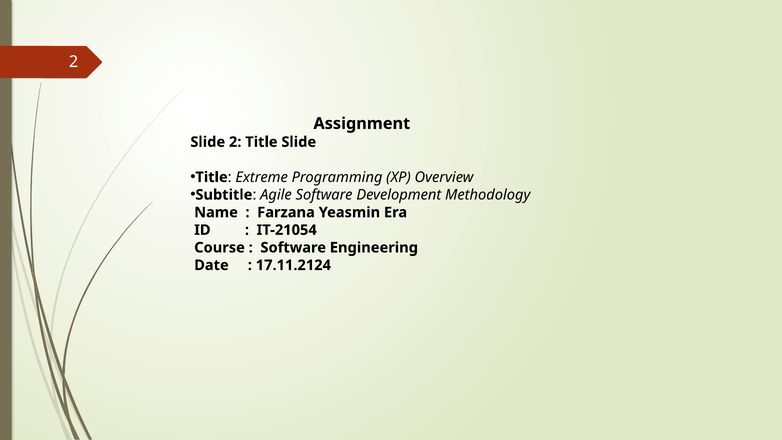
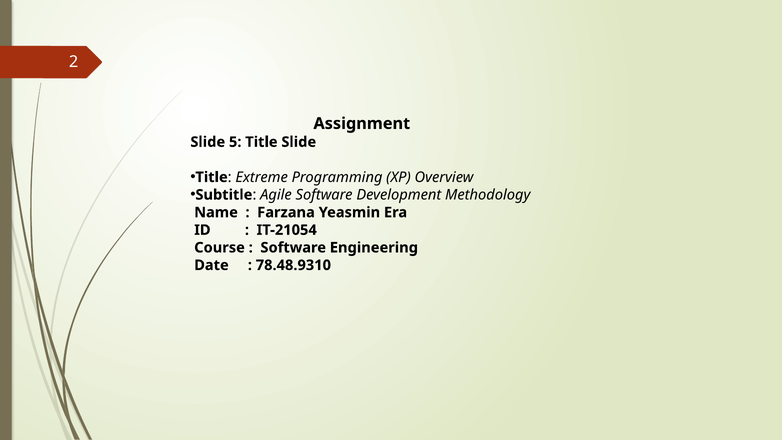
Slide 2: 2 -> 5 (235, 142)
17.11.2124: 17.11.2124 -> 78.48.9310 (293, 265)
